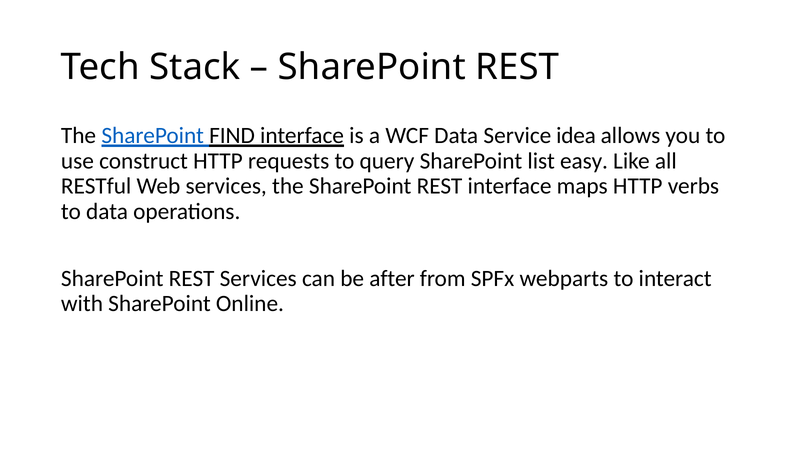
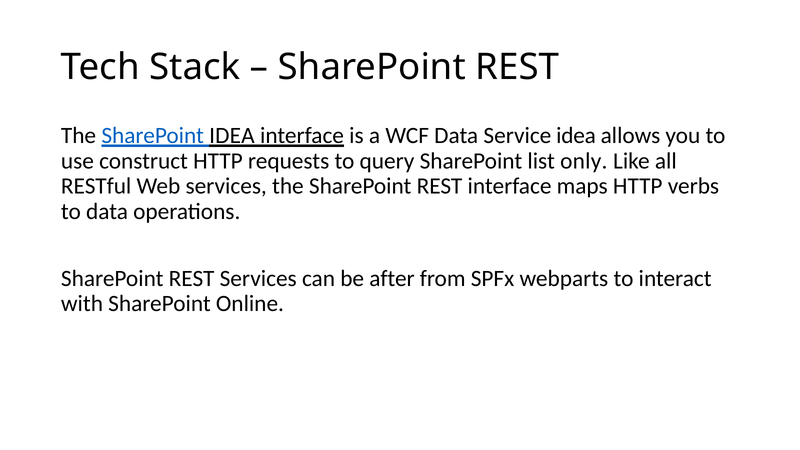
SharePoint FIND: FIND -> IDEA (232, 136)
easy: easy -> only (584, 161)
